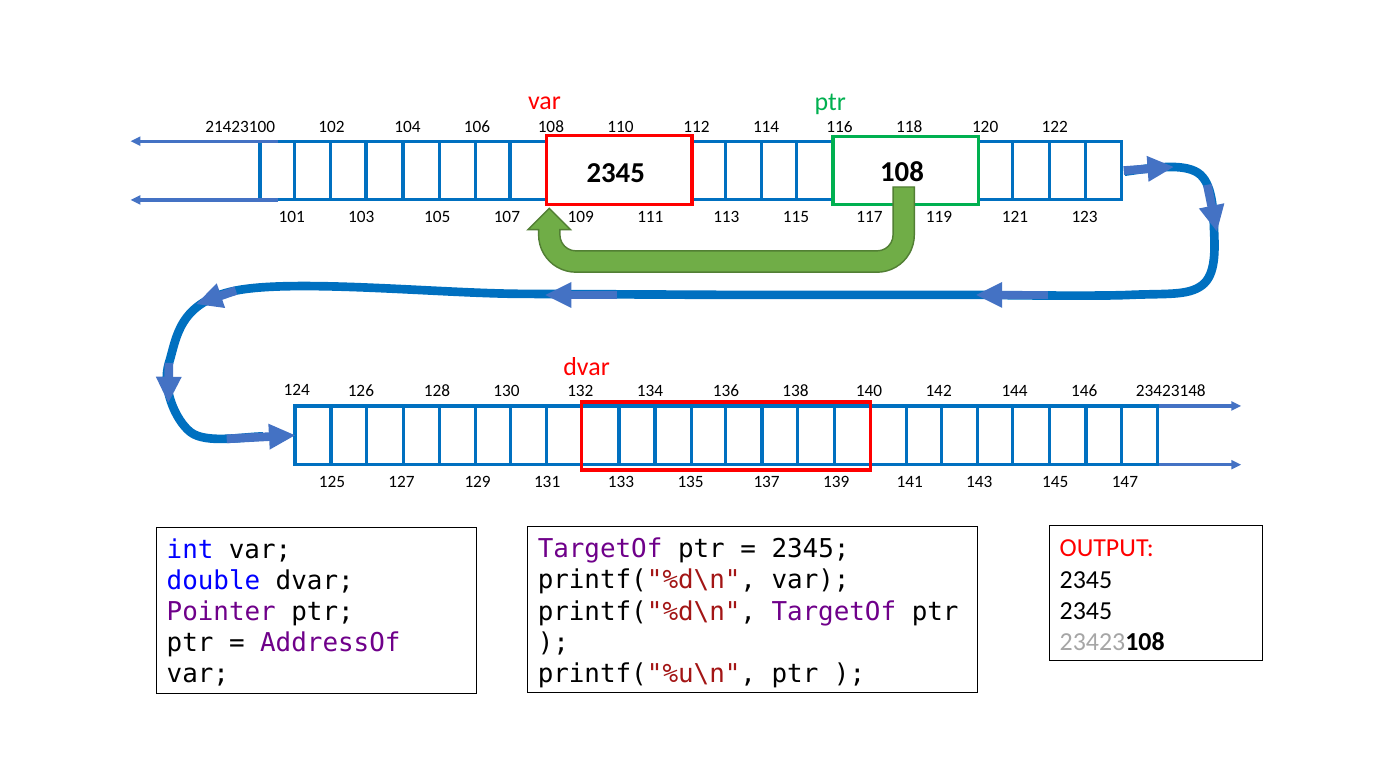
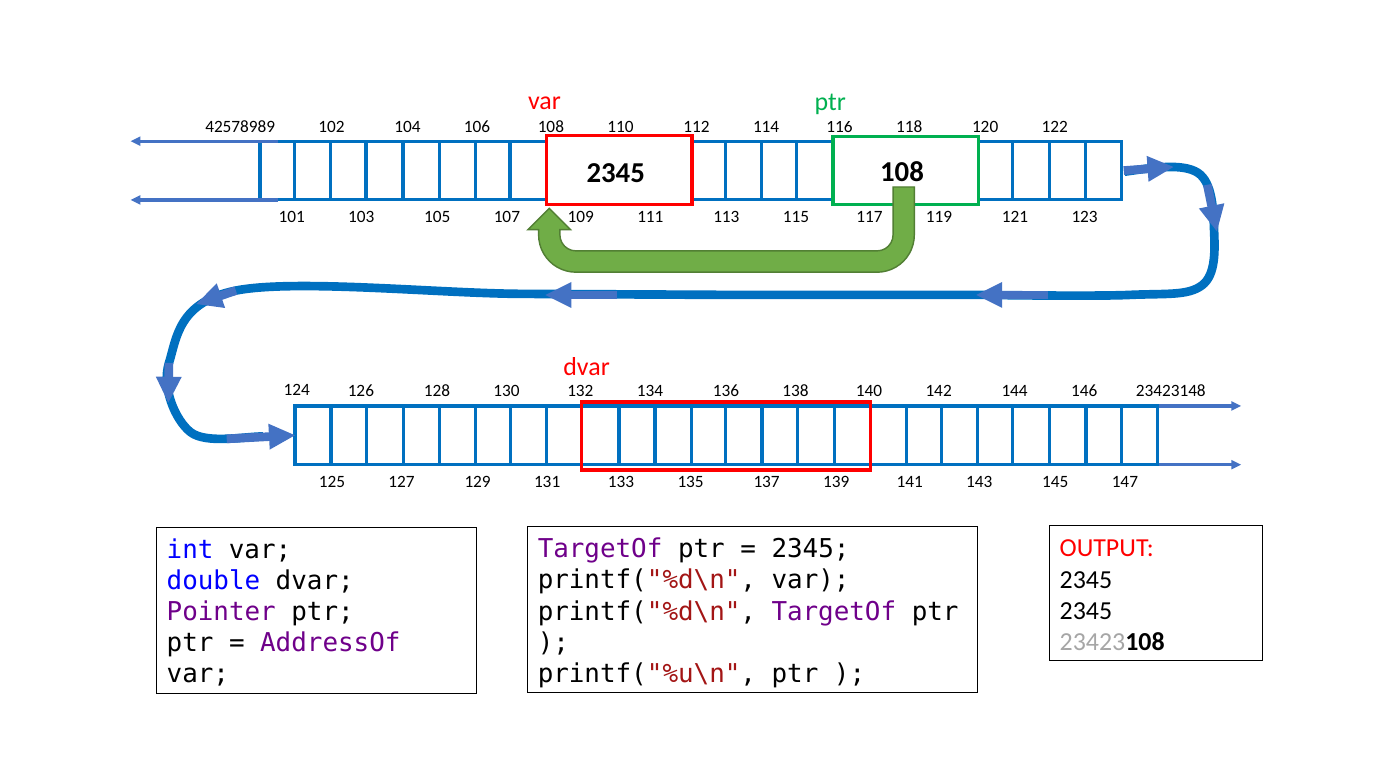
21423100: 21423100 -> 42578989 (240, 126)
